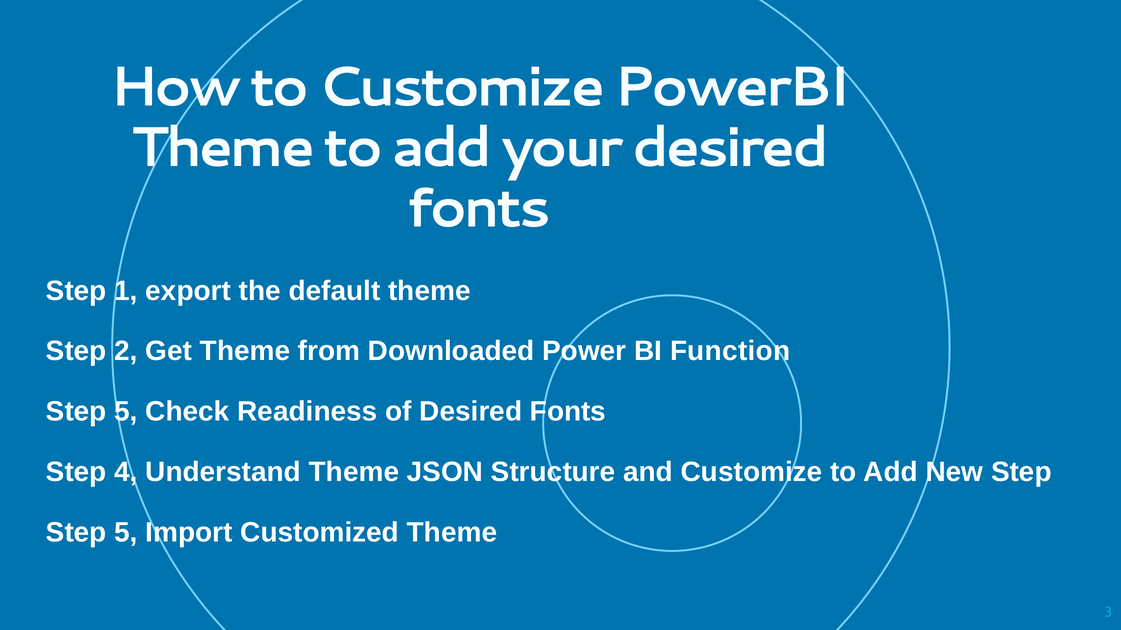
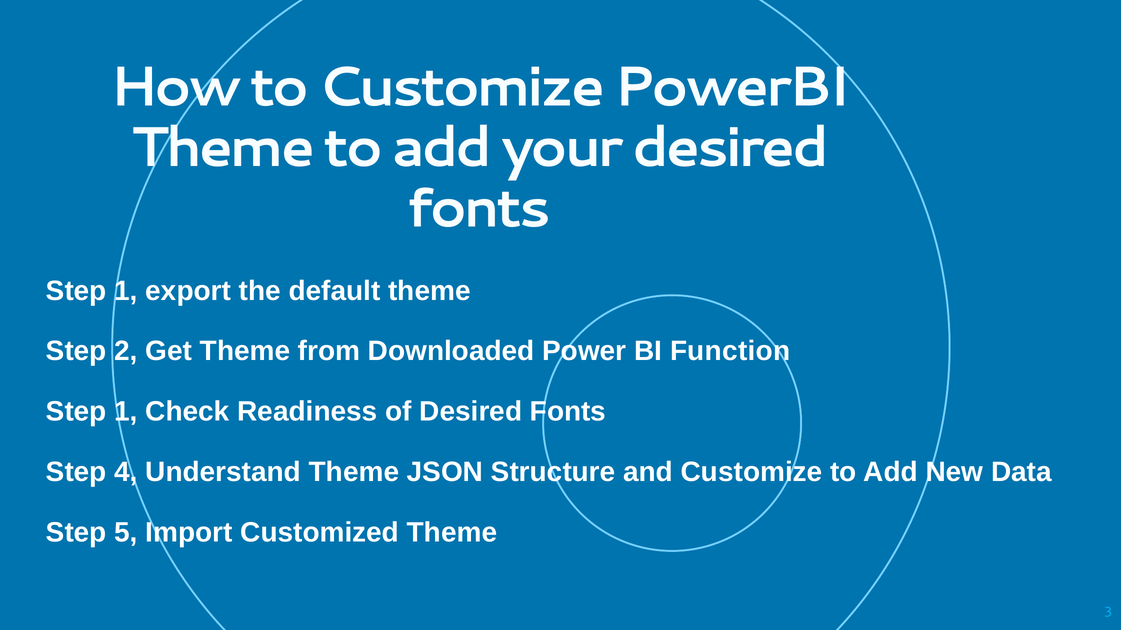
5: 5 -> 1 (126, 412)
New Step: Step -> Data (1021, 473)
